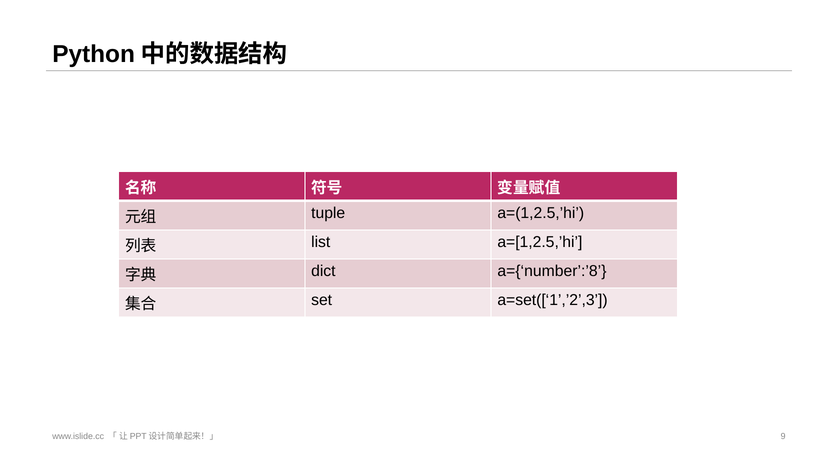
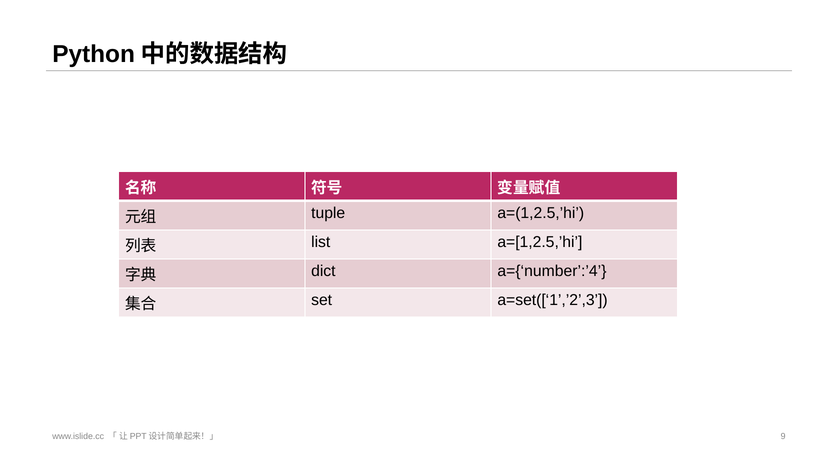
a={‘number’:’8: a={‘number’:’8 -> a={‘number’:’4 (552, 271)
